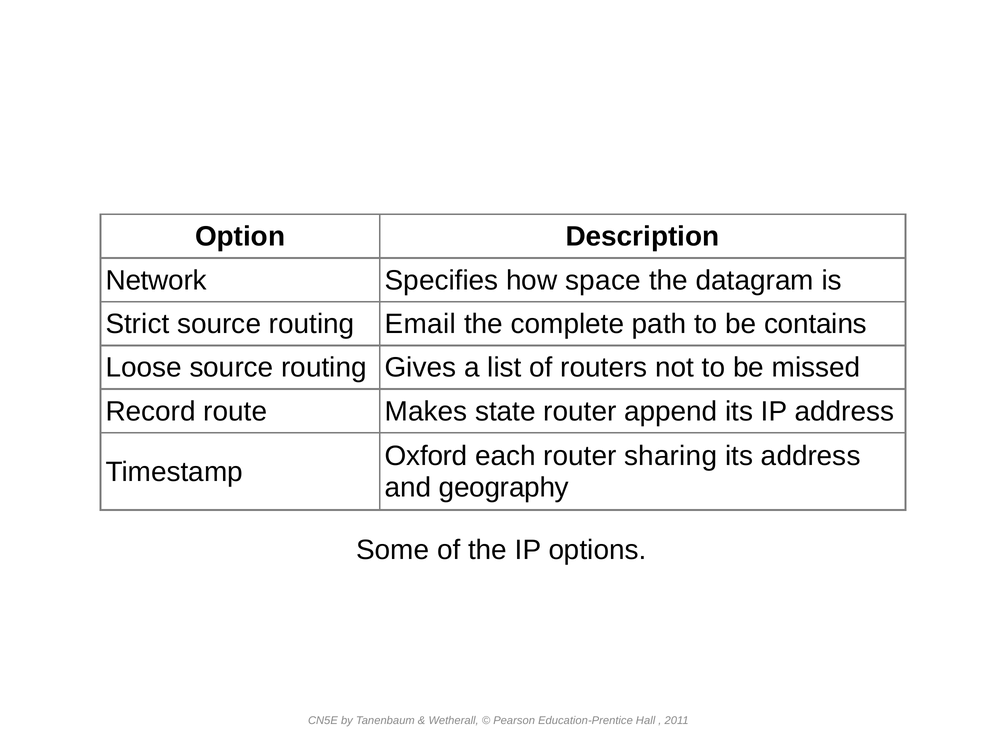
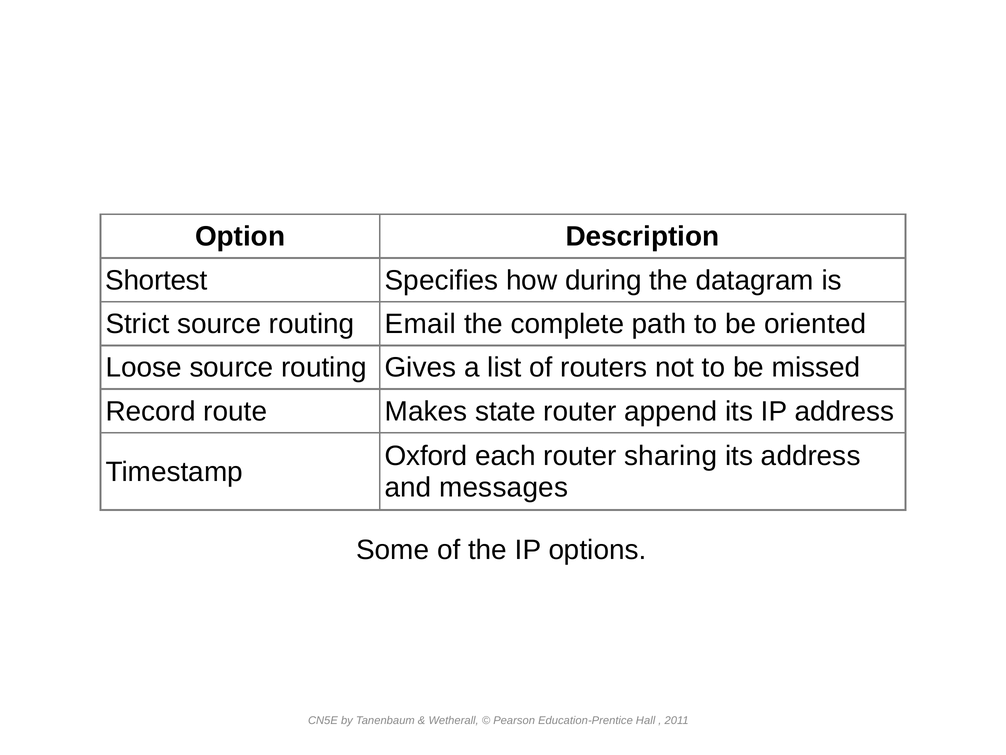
Network: Network -> Shortest (156, 280)
space: space -> during (603, 280)
contains: contains -> oriented (815, 324)
geography: geography -> messages (504, 487)
